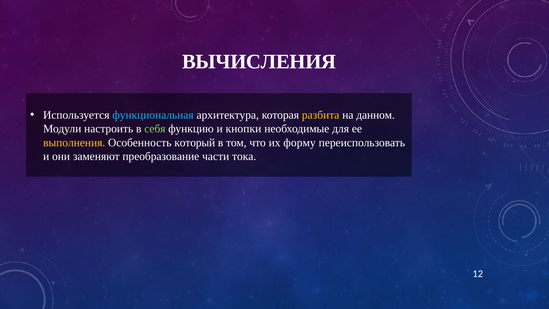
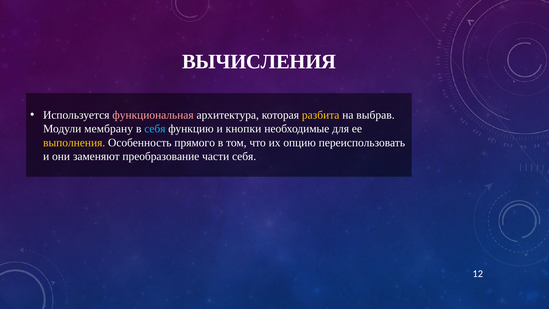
функциональная colour: light blue -> pink (153, 115)
данном: данном -> выбрав (375, 115)
настроить: настроить -> мембрану (109, 129)
себя colour: light green -> light blue (155, 129)
который: который -> прямого (195, 142)
форму: форму -> опцию (300, 142)
части тока: тока -> себя (244, 156)
